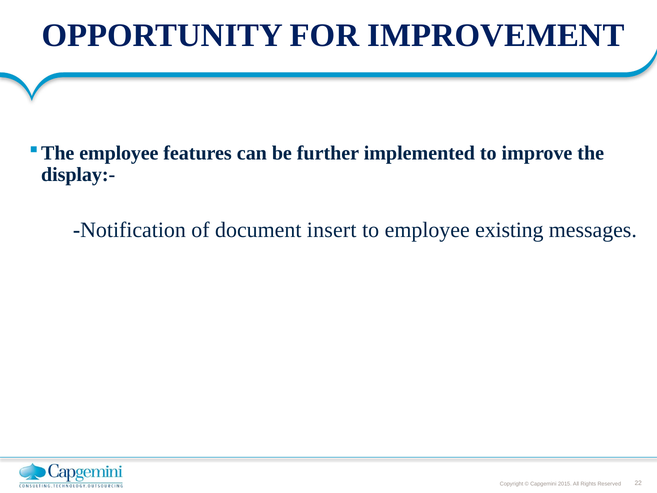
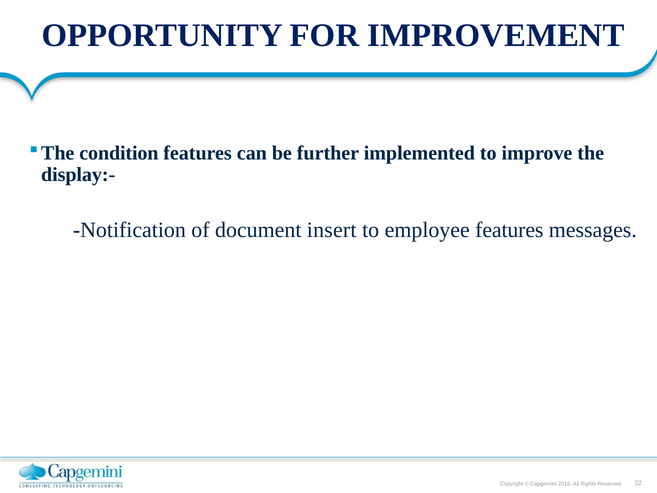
employee: employee -> condition (119, 153)
employee existing: existing -> features (509, 230)
